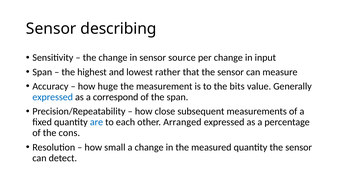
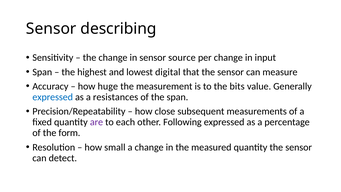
rather: rather -> digital (168, 72)
correspond: correspond -> resistances (116, 97)
are colour: blue -> purple (96, 122)
Arranged: Arranged -> Following (182, 122)
cons: cons -> form (69, 133)
